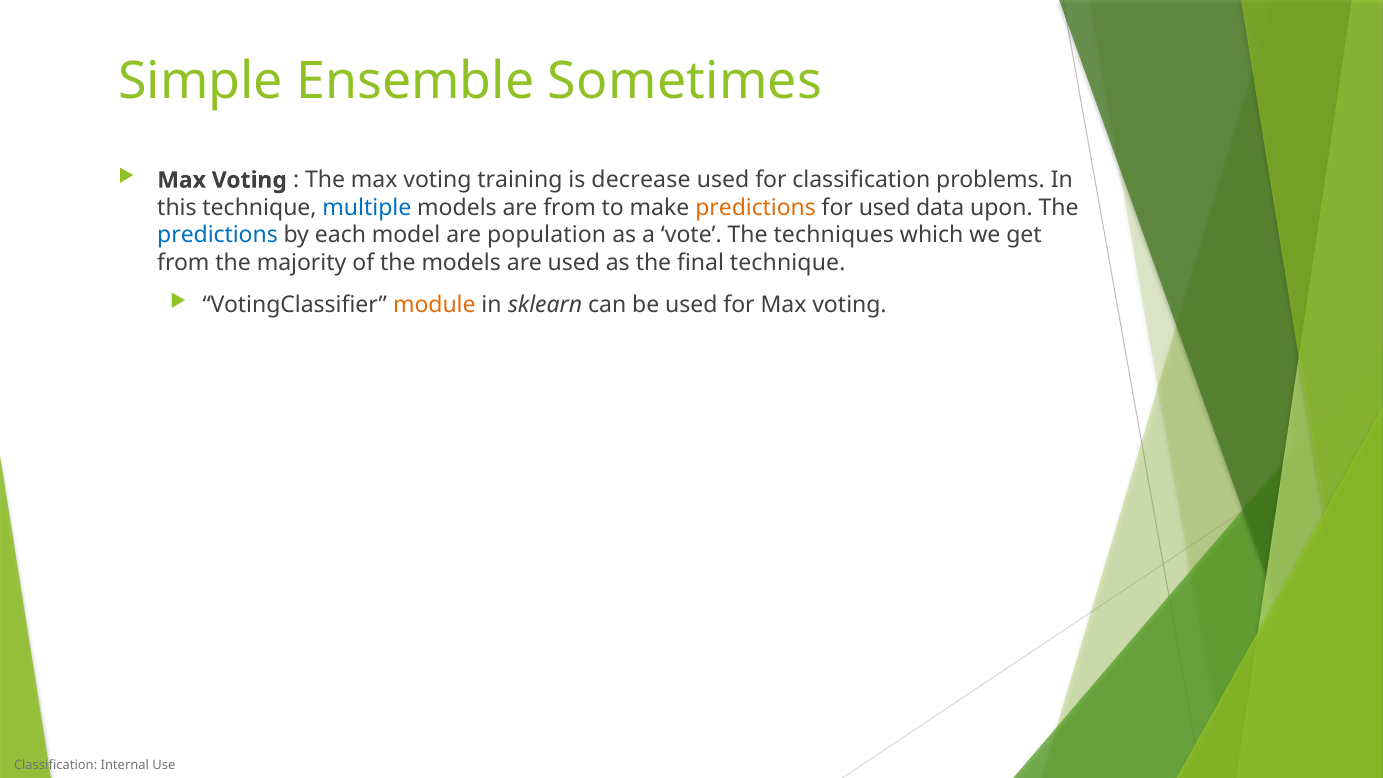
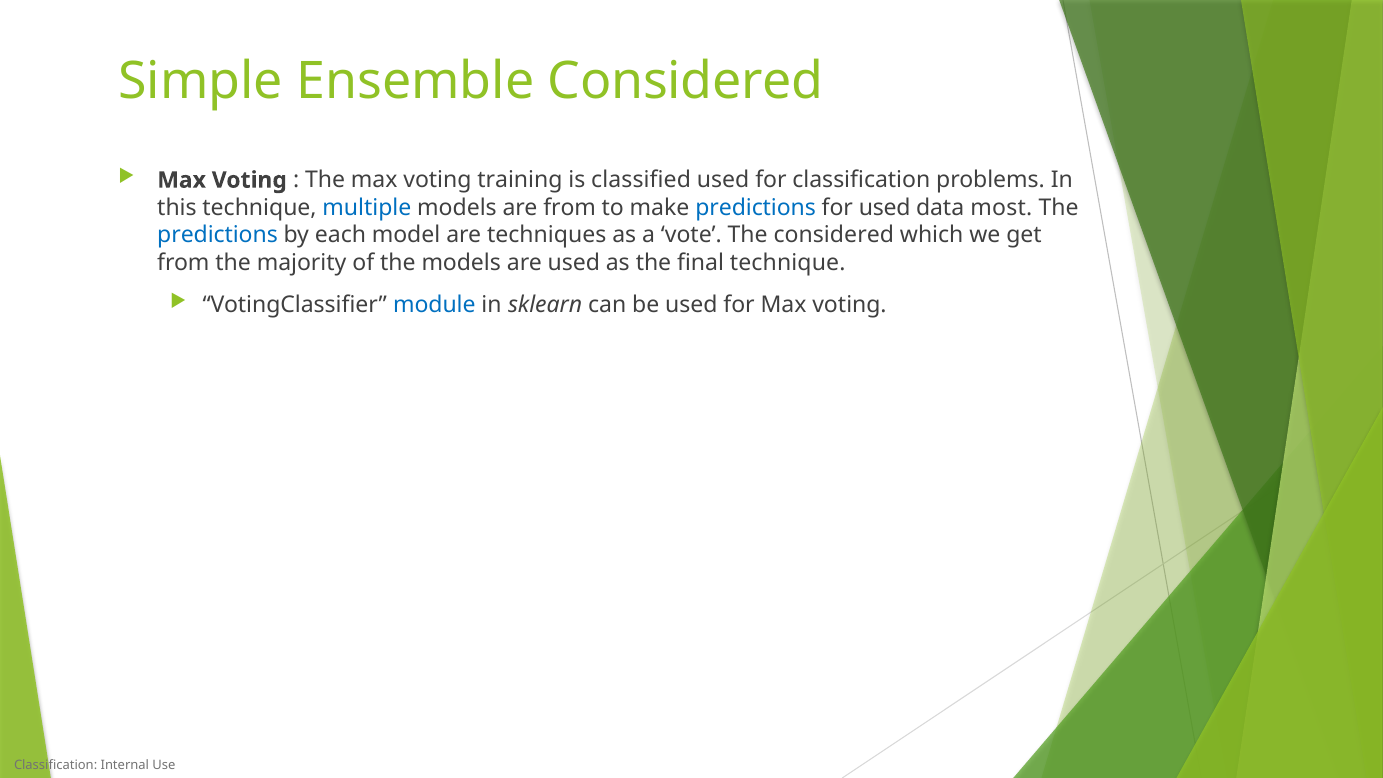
Ensemble Sometimes: Sometimes -> Considered (685, 81)
decrease: decrease -> classified (641, 180)
predictions colour: orange -> blue (756, 208)
upon: upon -> most (1001, 208)
population: population -> techniques (547, 235)
The techniques: techniques -> considered (834, 235)
module colour: orange -> blue (434, 305)
